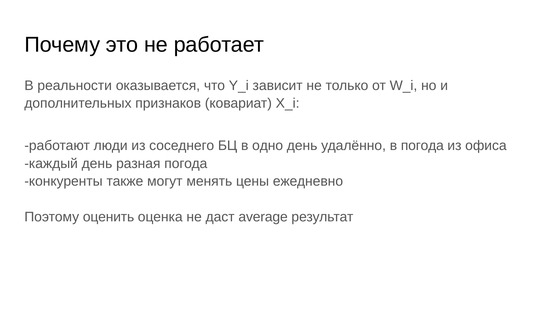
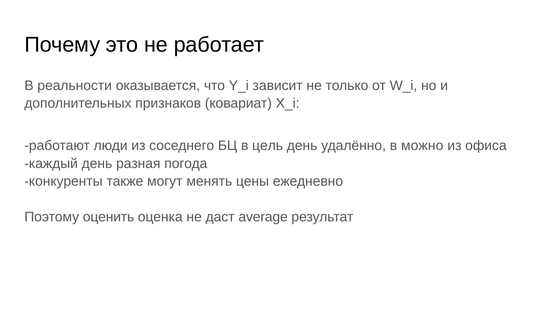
одно: одно -> цель (268, 146)
в погода: погода -> можно (422, 146)
